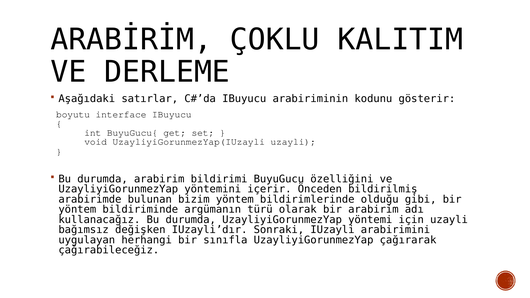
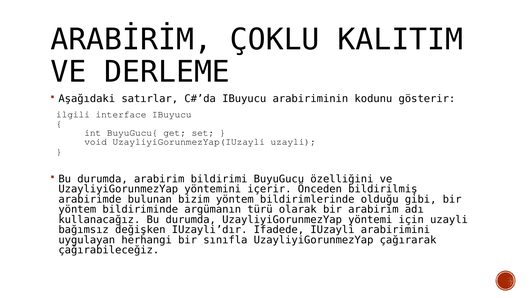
boyutu: boyutu -> ilgili (73, 115)
Sonraki: Sonraki -> Ifadede (279, 230)
